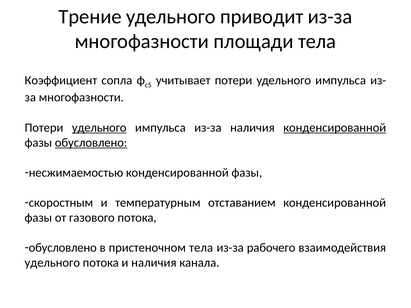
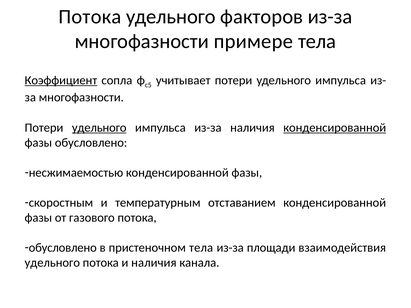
Трение: Трение -> Потока (90, 17)
приводит: приводит -> факторов (262, 17)
площади: площади -> примере (253, 41)
Коэффициент underline: none -> present (61, 80)
обусловлено underline: present -> none (91, 143)
рабочего: рабочего -> площади (271, 248)
